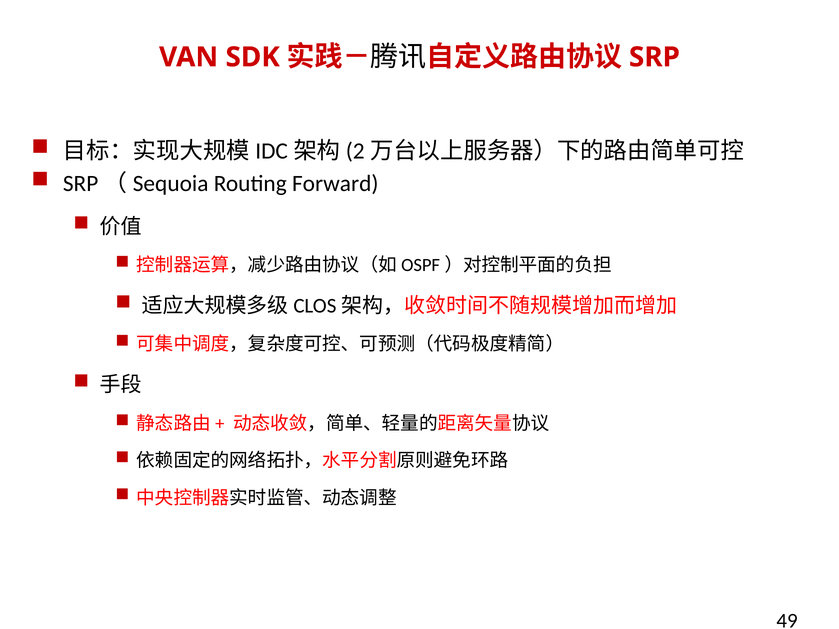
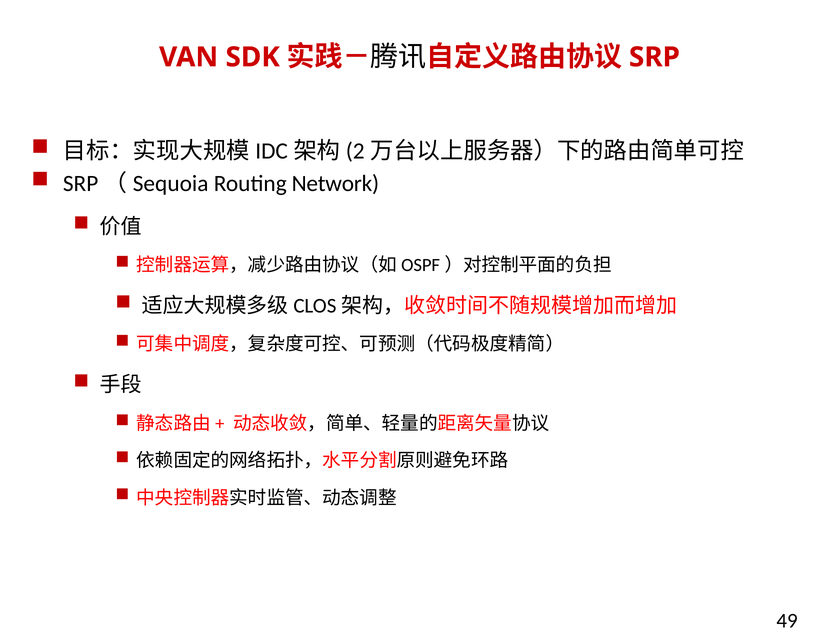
Forward: Forward -> Network (335, 184)
